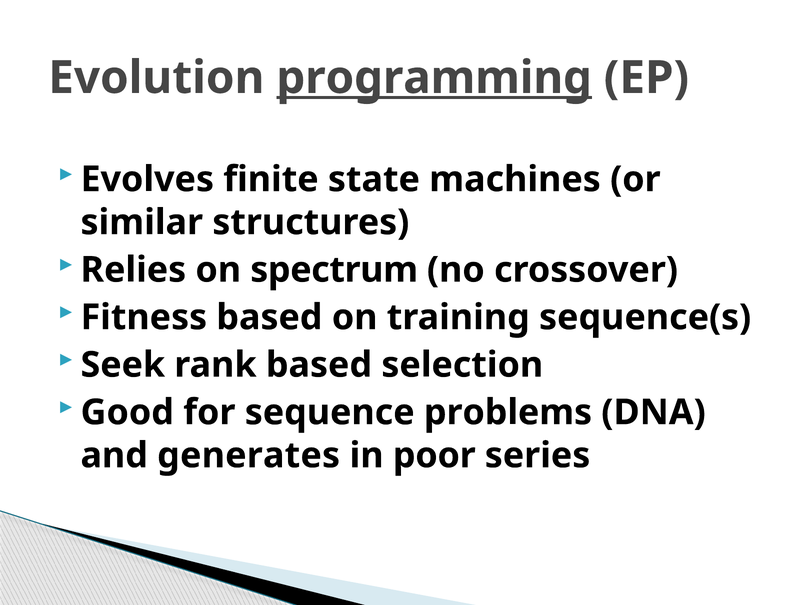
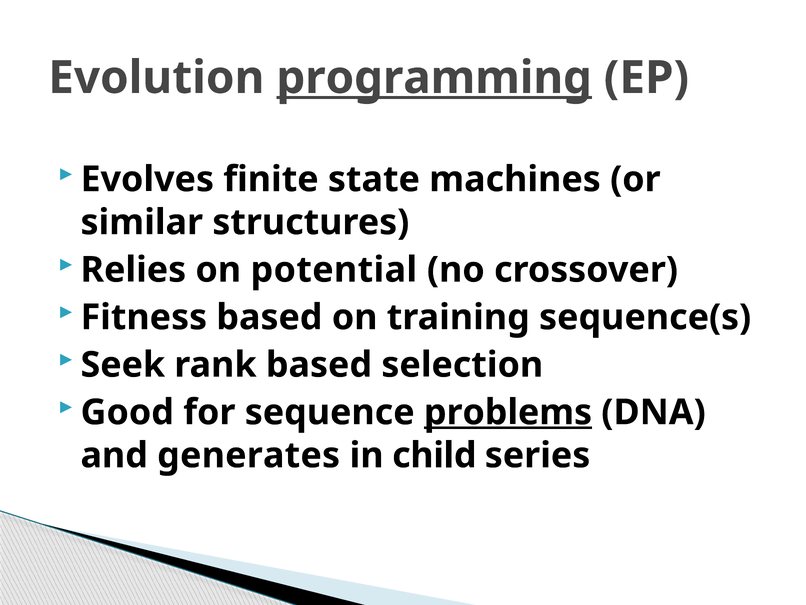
spectrum: spectrum -> potential (334, 270)
problems underline: none -> present (508, 412)
poor: poor -> child (434, 455)
